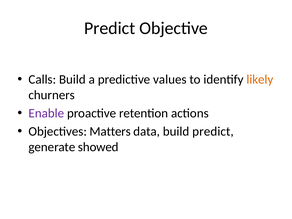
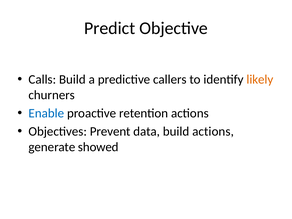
values: values -> callers (170, 79)
Enable colour: purple -> blue (46, 113)
Matters: Matters -> Prevent (110, 131)
build predict: predict -> actions (213, 131)
